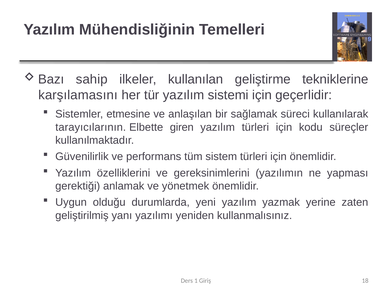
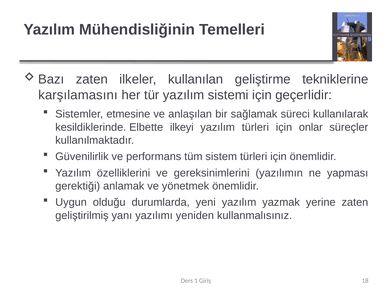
sahip: sahip -> zaten (92, 79)
tarayıcılarının: tarayıcılarının -> kesildiklerinde (91, 127)
giren: giren -> ilkeyi (182, 127)
kodu: kodu -> onlar (311, 127)
